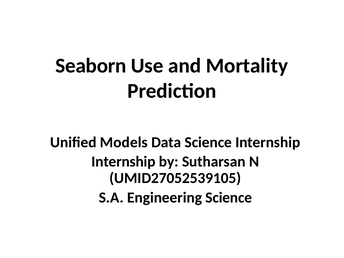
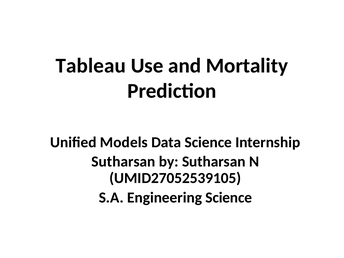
Seaborn: Seaborn -> Tableau (91, 66)
Internship: Internship -> Sutharsan (123, 162)
